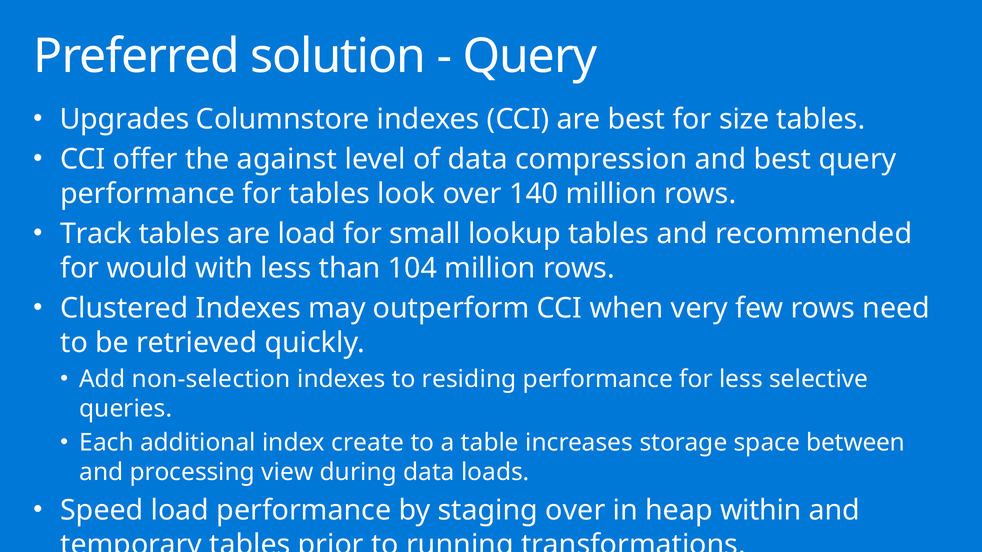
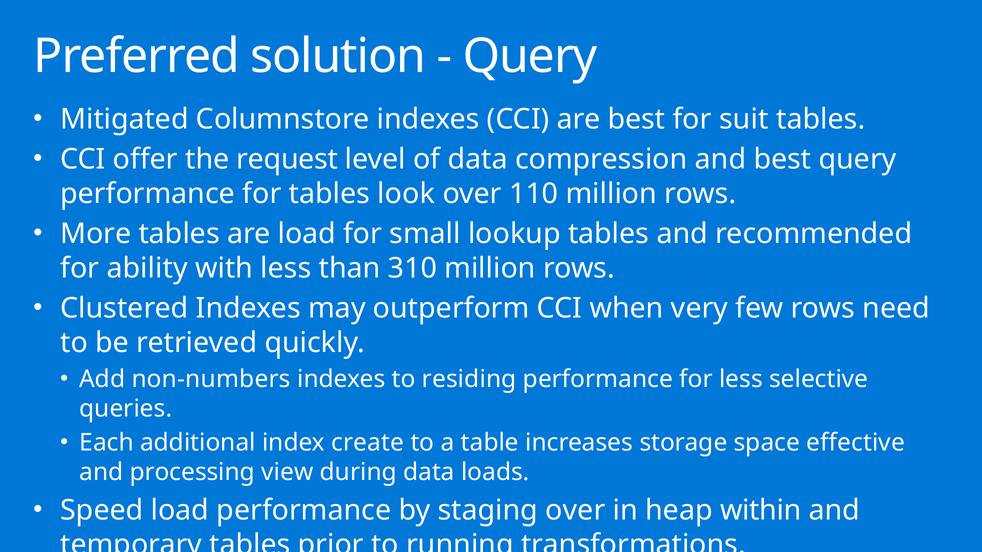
Upgrades: Upgrades -> Mitigated (124, 119)
size: size -> suit (744, 119)
against: against -> request (287, 159)
140: 140 -> 110 (534, 194)
Track: Track -> More (96, 234)
would: would -> ability (147, 268)
104: 104 -> 310 (412, 268)
non-selection: non-selection -> non-numbers (211, 379)
between: between -> effective (856, 443)
